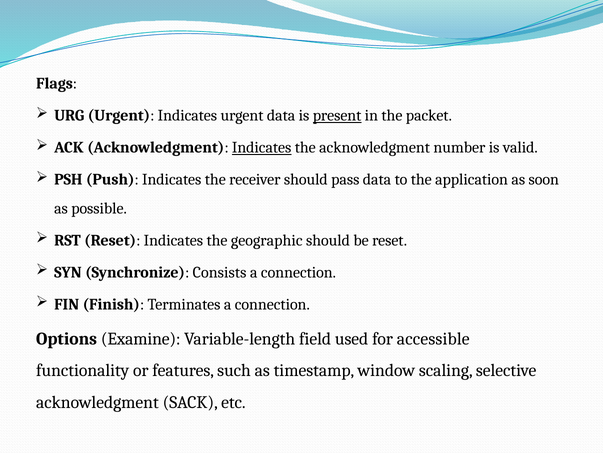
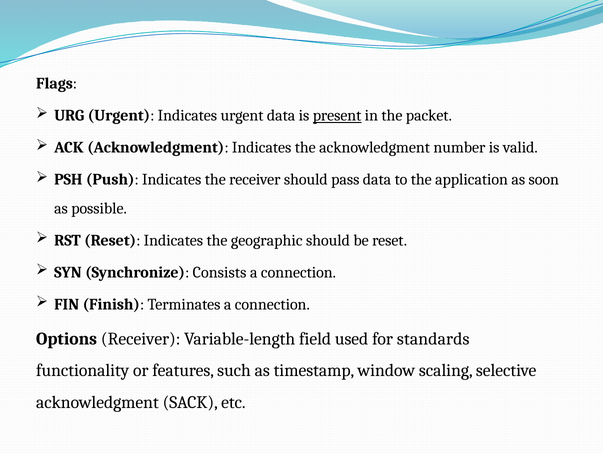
Indicates underline: present -> none (262, 147)
Options Examine: Examine -> Receiver (141, 338)
accessible: accessible -> standards (433, 338)
